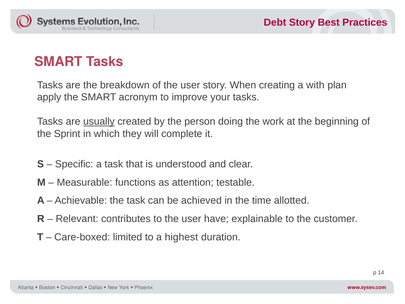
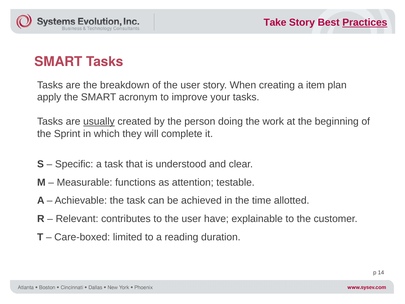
Debt: Debt -> Take (275, 23)
Practices underline: none -> present (365, 23)
with: with -> item (315, 85)
highest: highest -> reading (181, 237)
